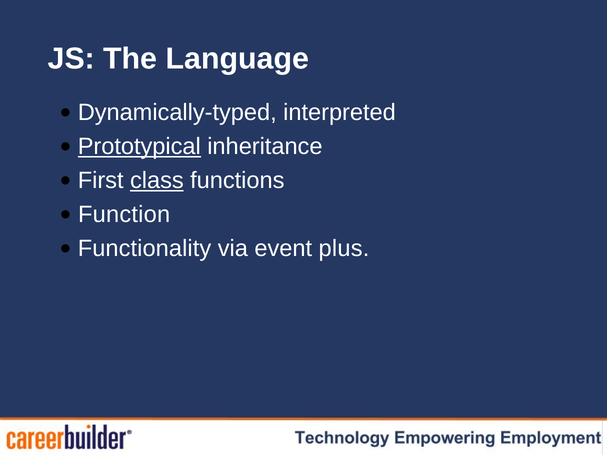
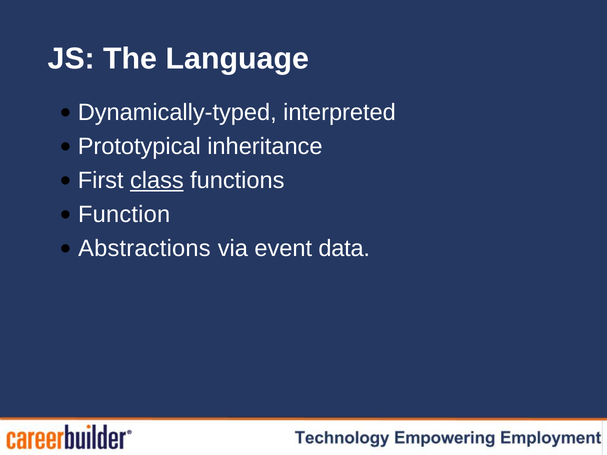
Prototypical underline: present -> none (139, 147)
Functionality: Functionality -> Abstractions (144, 249)
plus: plus -> data (344, 249)
